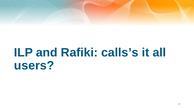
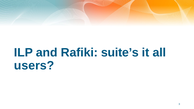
calls’s: calls’s -> suite’s (120, 53)
